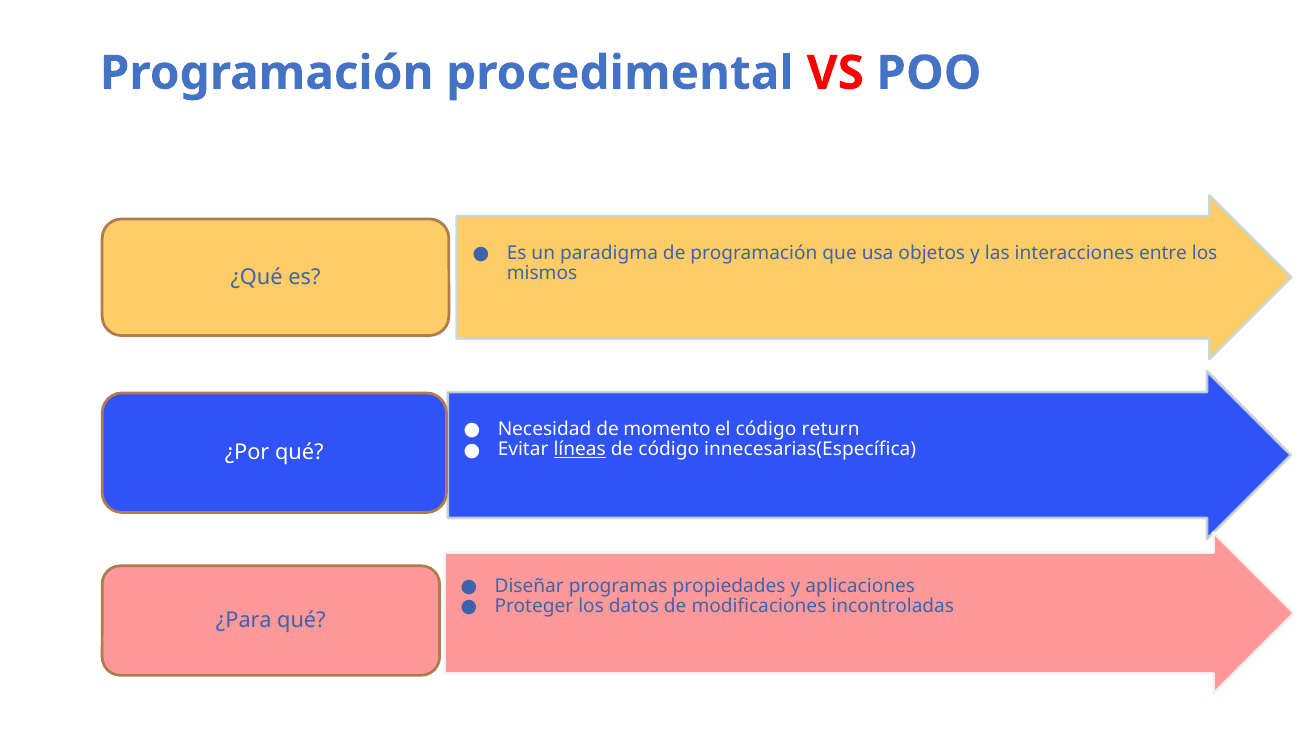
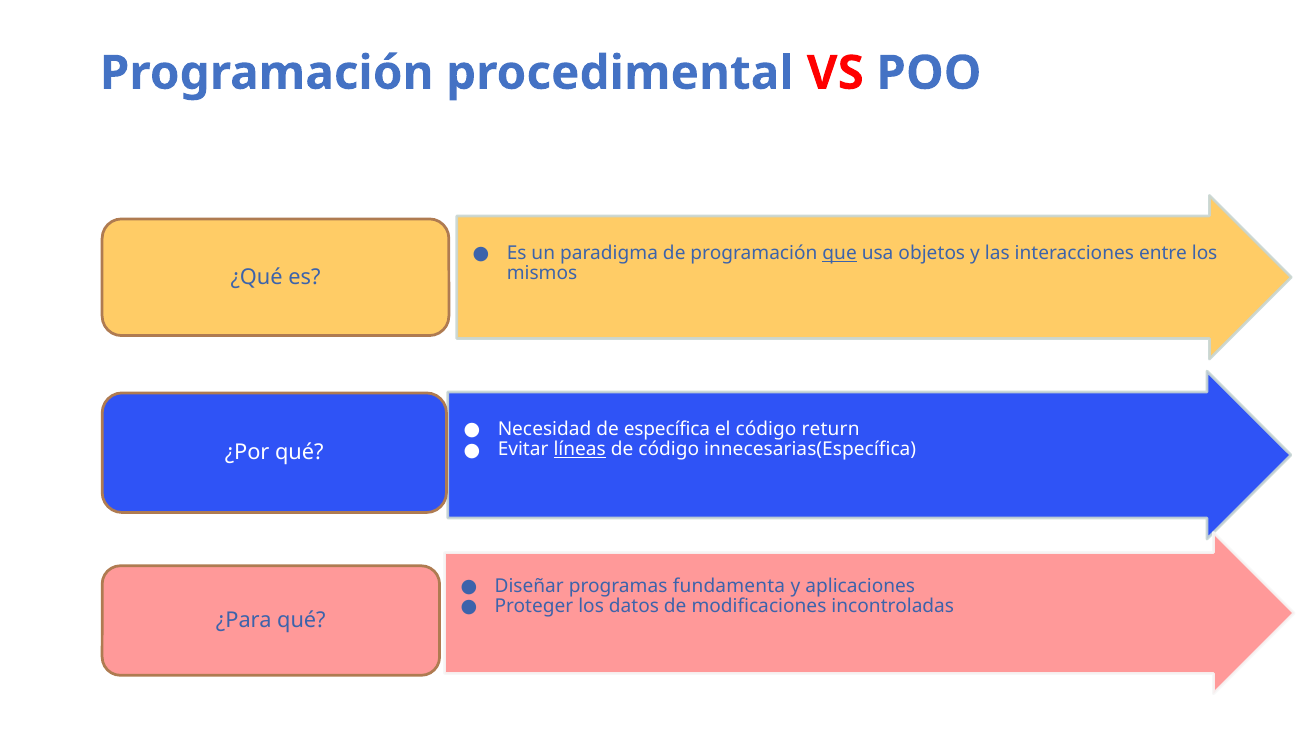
que underline: none -> present (840, 253)
momento: momento -> específica (667, 429)
propiedades: propiedades -> fundamenta (729, 586)
